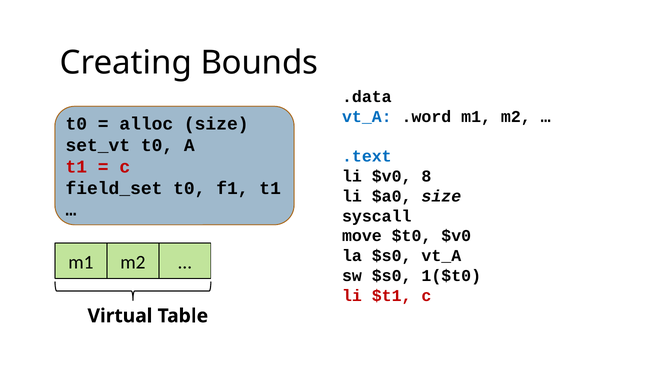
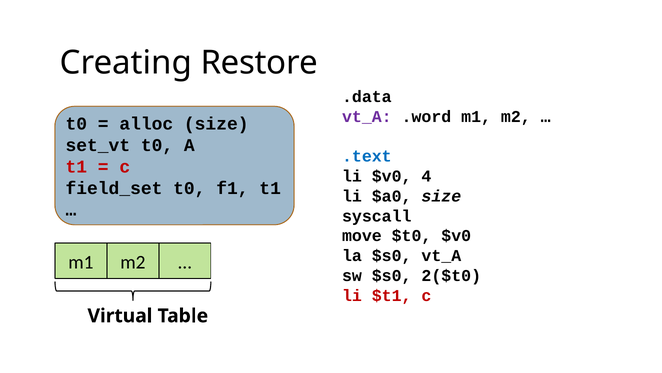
Bounds: Bounds -> Restore (259, 63)
vt_A colour: blue -> purple (367, 116)
8: 8 -> 4 (426, 176)
1($t0: 1($t0 -> 2($t0 (451, 275)
